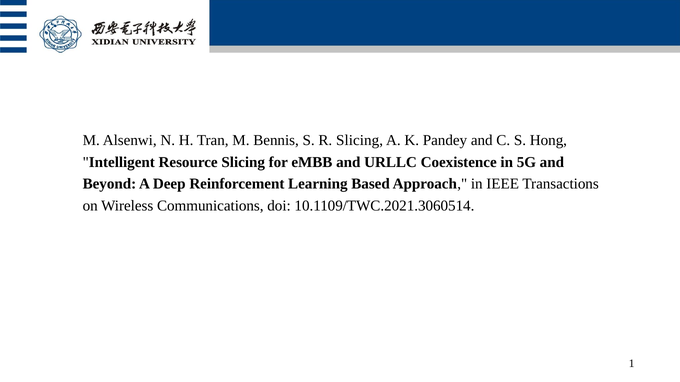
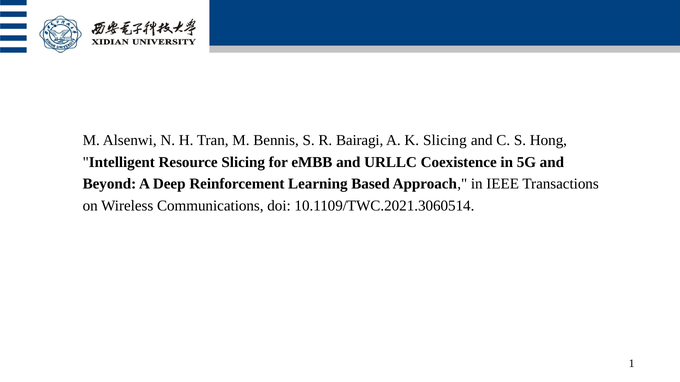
R Slicing: Slicing -> Bairagi (360, 141)
K Pandey: Pandey -> Slicing (445, 141)
